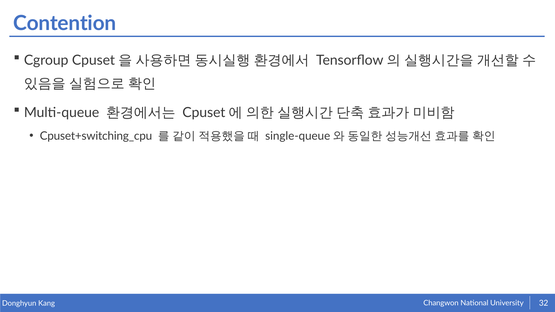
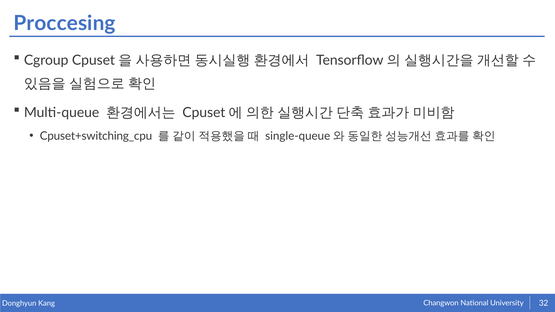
Contention: Contention -> Proccesing (65, 23)
